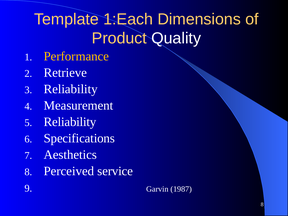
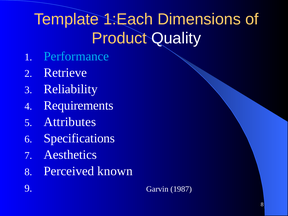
Performance colour: yellow -> light blue (76, 56)
Measurement: Measurement -> Requirements (79, 105)
Reliability: Reliability -> Attributes (70, 122)
service: service -> known (115, 171)
